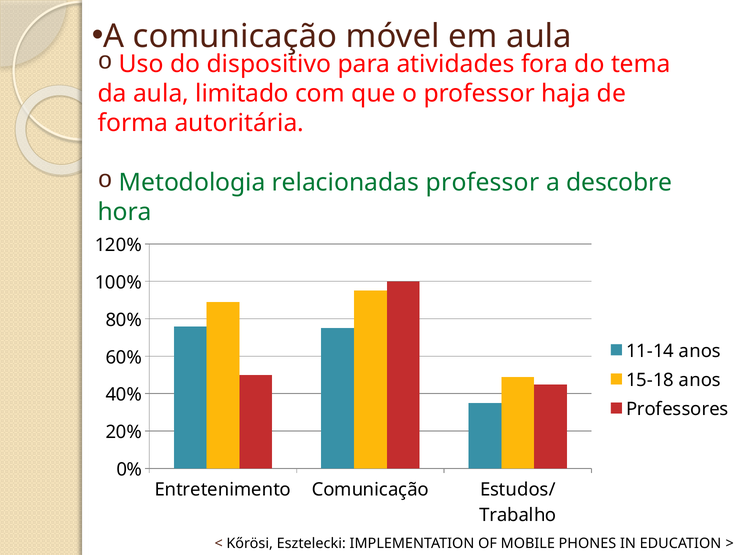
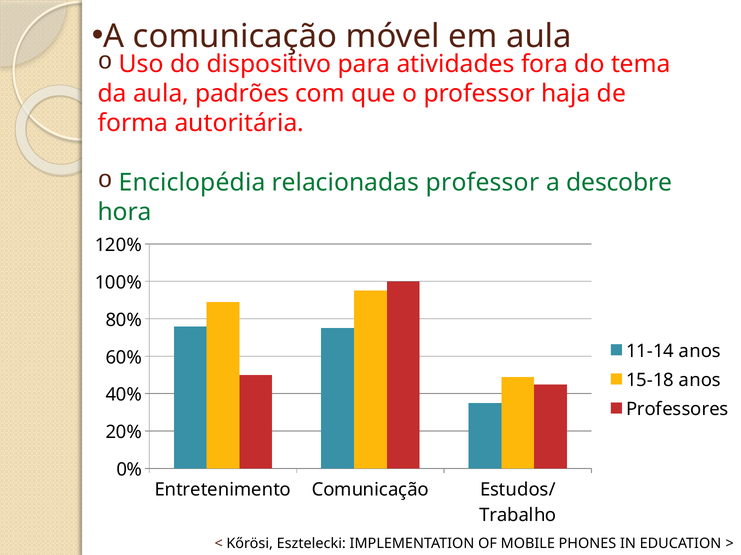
limitado: limitado -> padrões (242, 94)
Metodologia: Metodologia -> Enciclopédia (192, 183)
